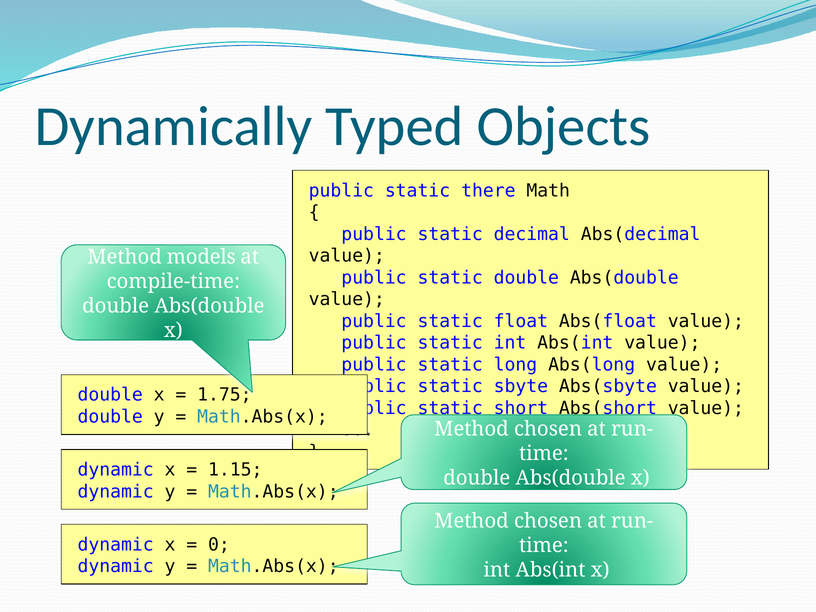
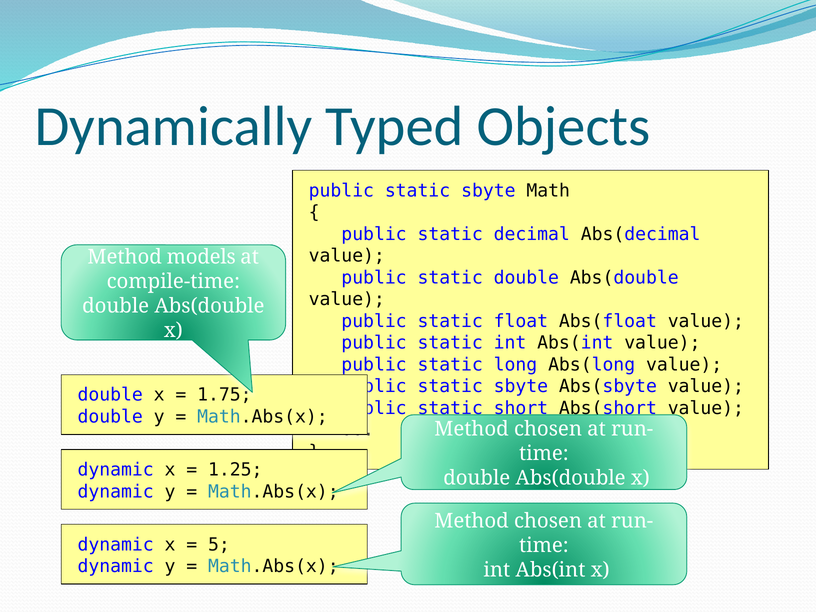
there: there -> sbyte (488, 191)
1.15: 1.15 -> 1.25 (235, 470)
0: 0 -> 5 (219, 545)
